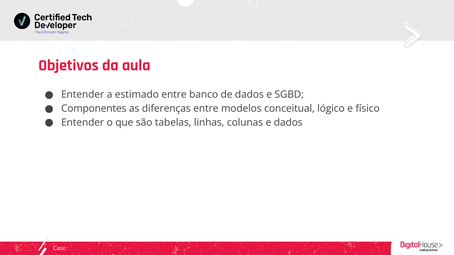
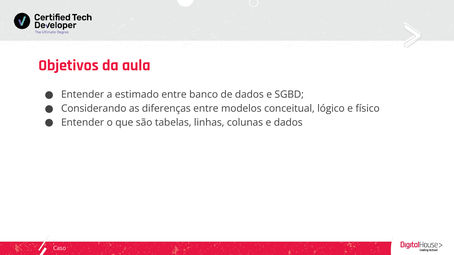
Componentes: Componentes -> Considerando (94, 109)
